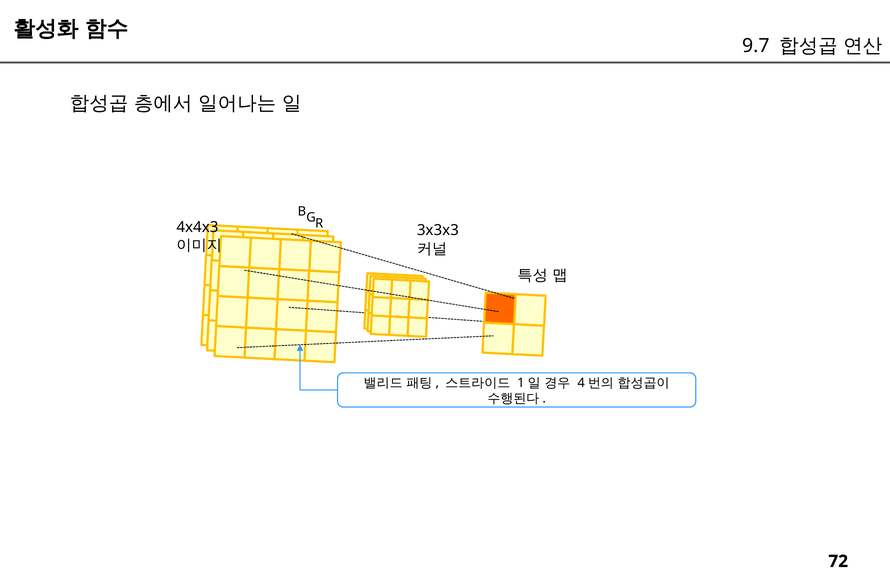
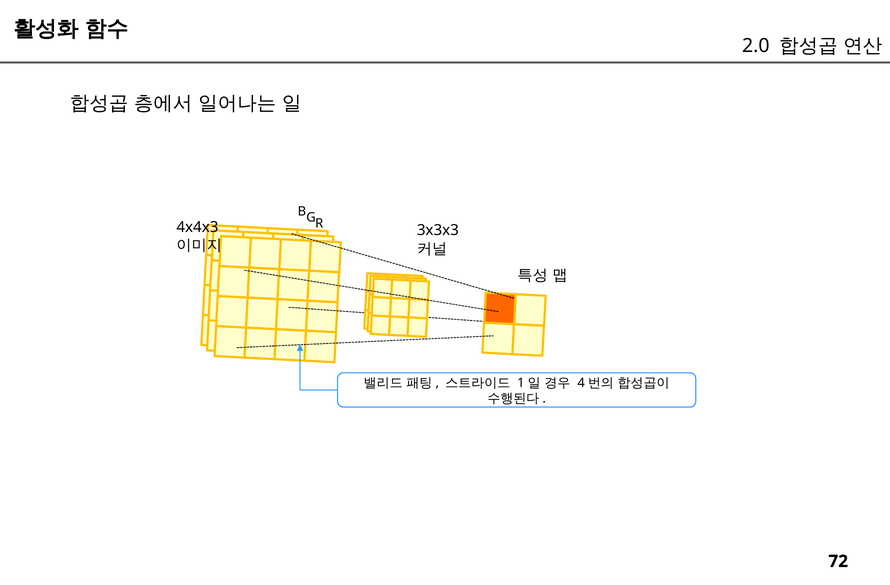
9.7: 9.7 -> 2.0 (756, 46)
